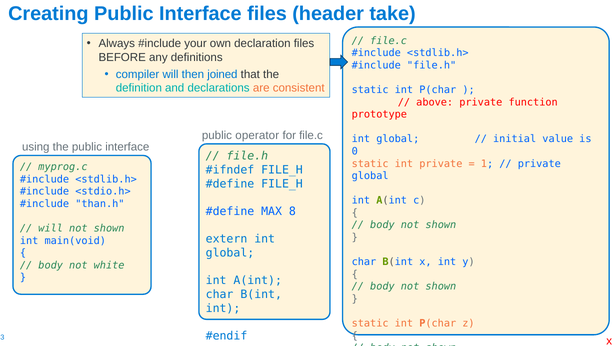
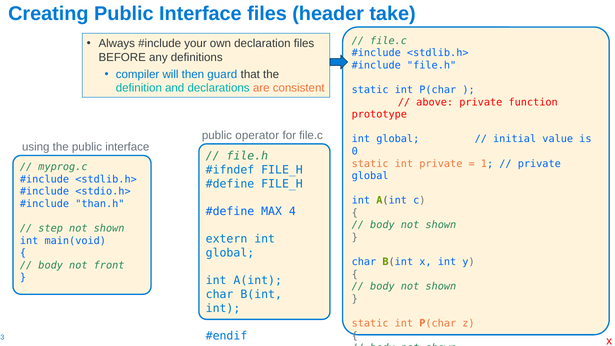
joined: joined -> guard (222, 74)
8: 8 -> 4 (292, 211)
will: will -> step (51, 228)
white: white -> front (109, 265)
